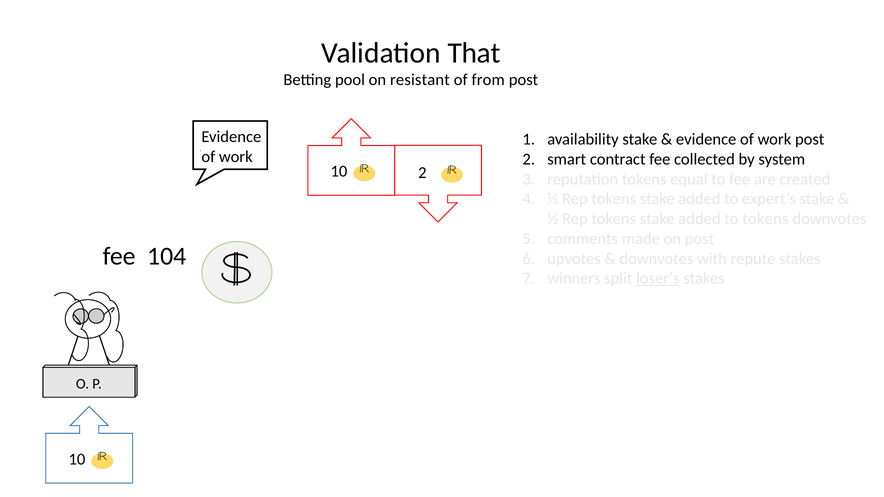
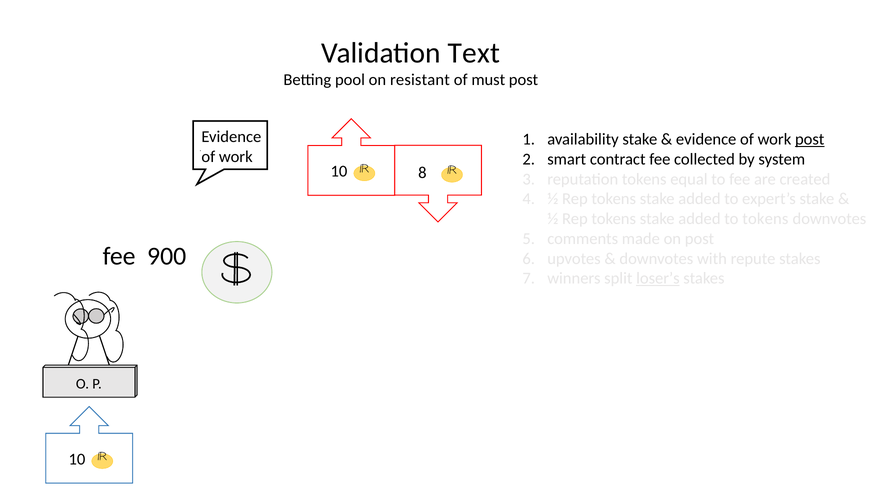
That: That -> Text (474, 53)
from: from -> must (488, 80)
post underline: none -> present (810, 139)
10 2: 2 -> 8 (422, 173)
104: 104 -> 900 (167, 256)
